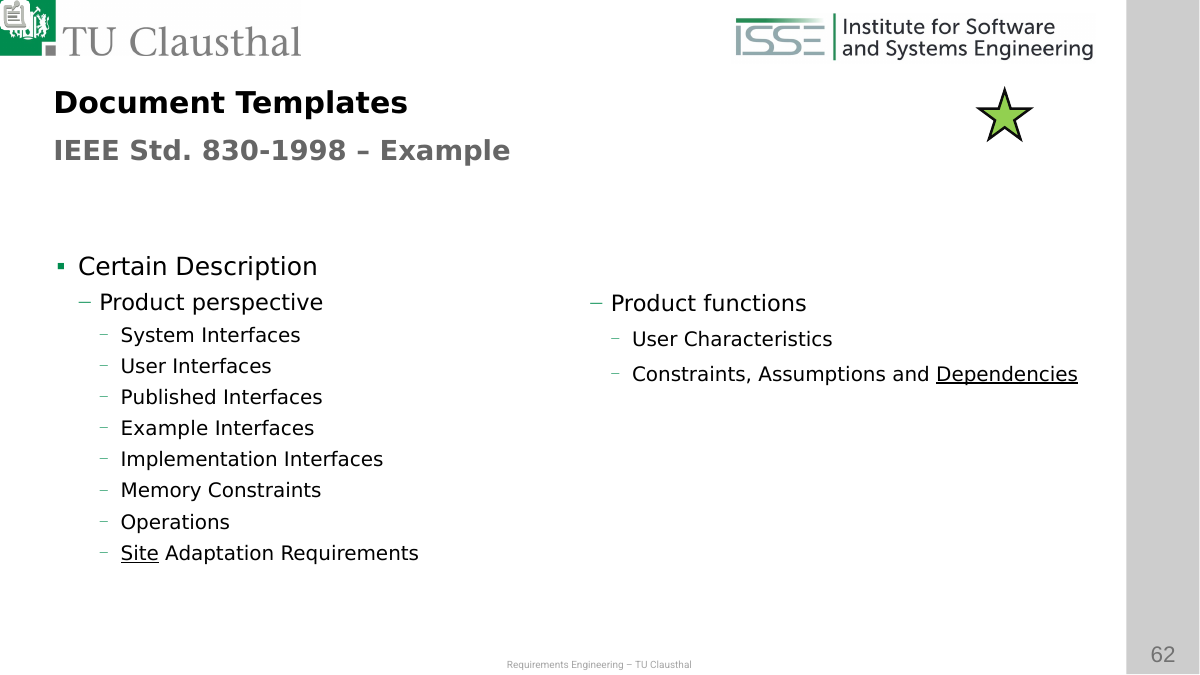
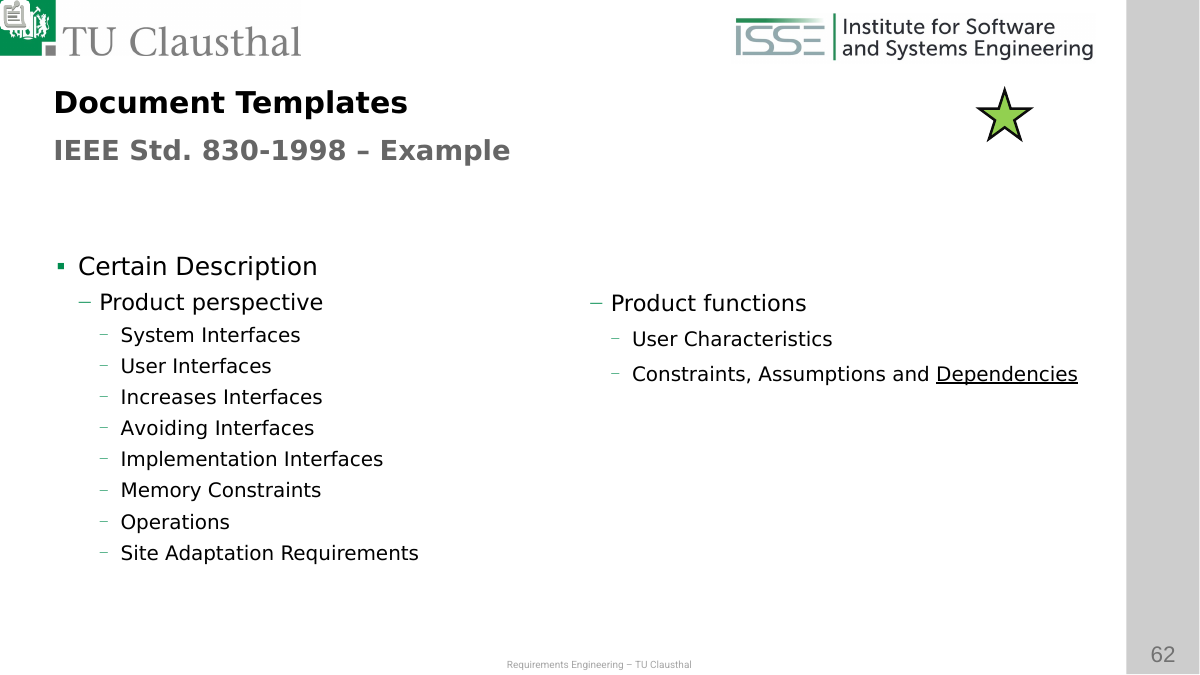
Published: Published -> Increases (169, 398)
Example: Example -> Avoiding (165, 429)
Site underline: present -> none (140, 554)
